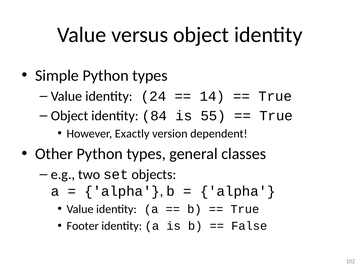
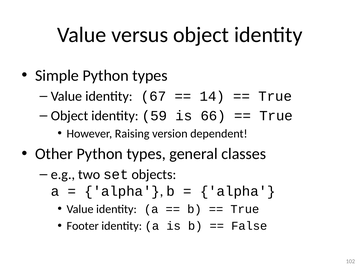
24: 24 -> 67 (154, 96)
84: 84 -> 59 (155, 116)
55: 55 -> 66 (213, 116)
Exactly: Exactly -> Raising (132, 134)
